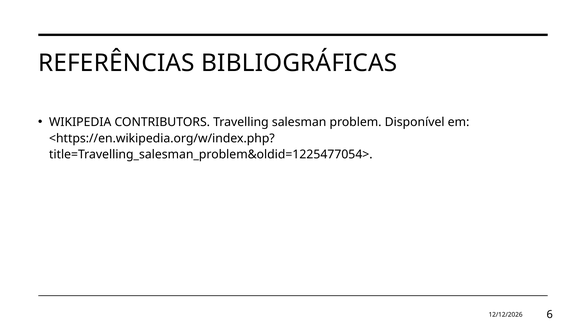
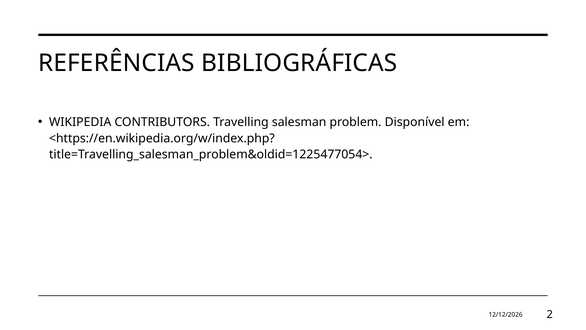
6: 6 -> 2 (550, 314)
